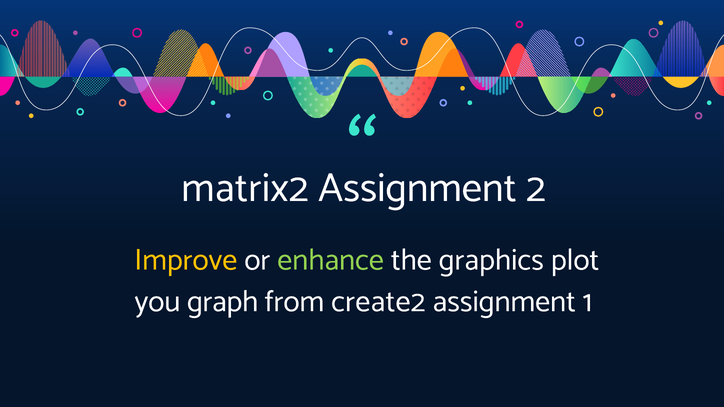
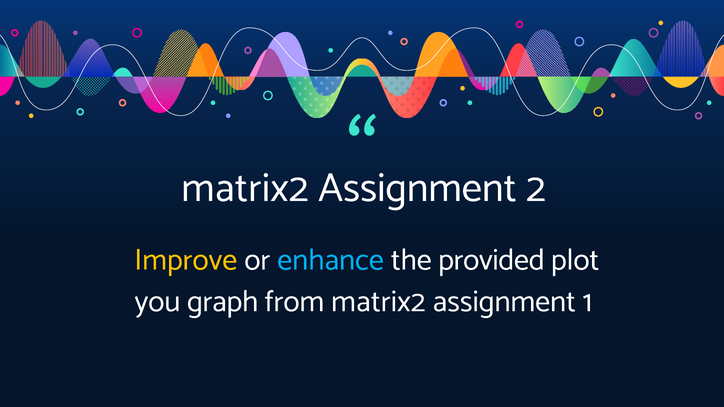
enhance colour: light green -> light blue (331, 260)
graphics: graphics -> provided (491, 260)
from create2: create2 -> matrix2 (378, 301)
